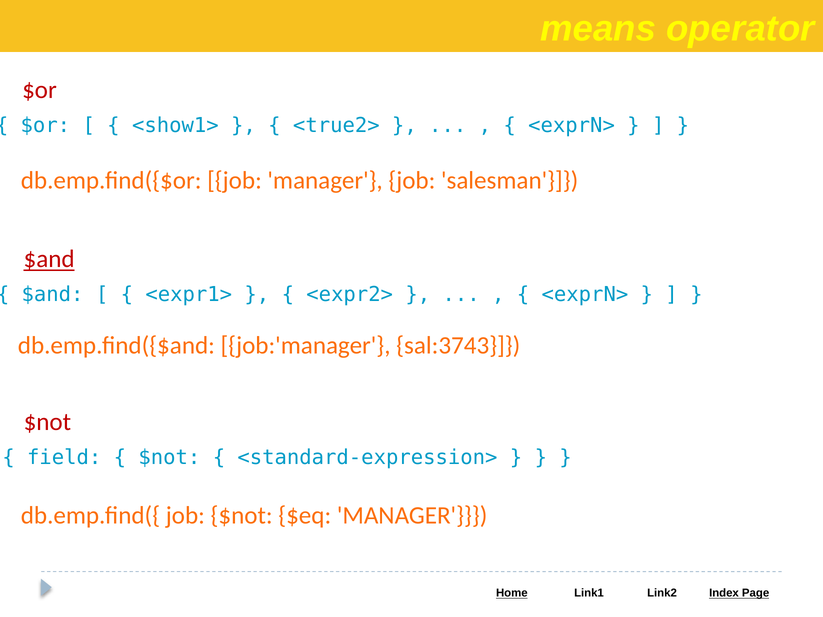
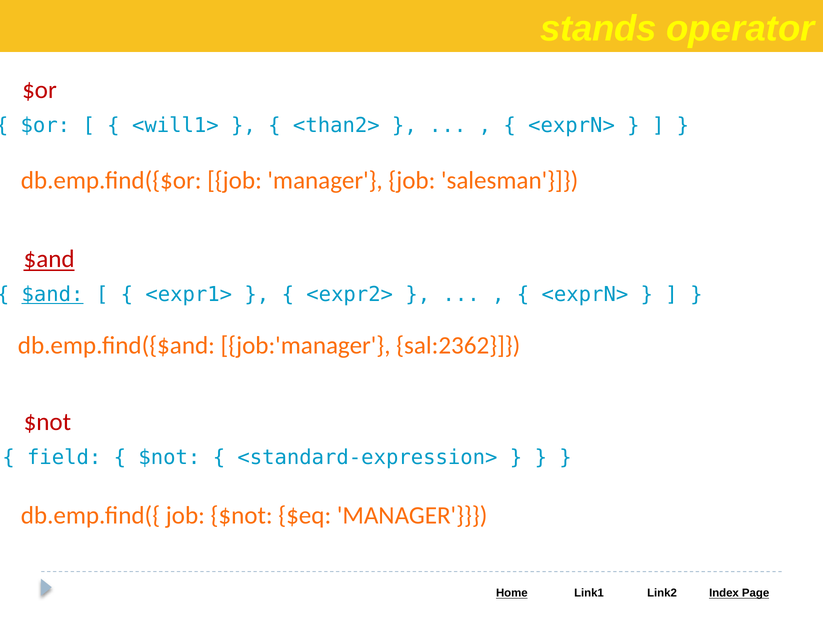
means: means -> stands (598, 29)
<show1>: <show1> -> <will1> (175, 125)
<true2>: <true2> -> <than2> (336, 125)
$and underline: none -> present (53, 295)
sal:3743: sal:3743 -> sal:2362 (458, 346)
